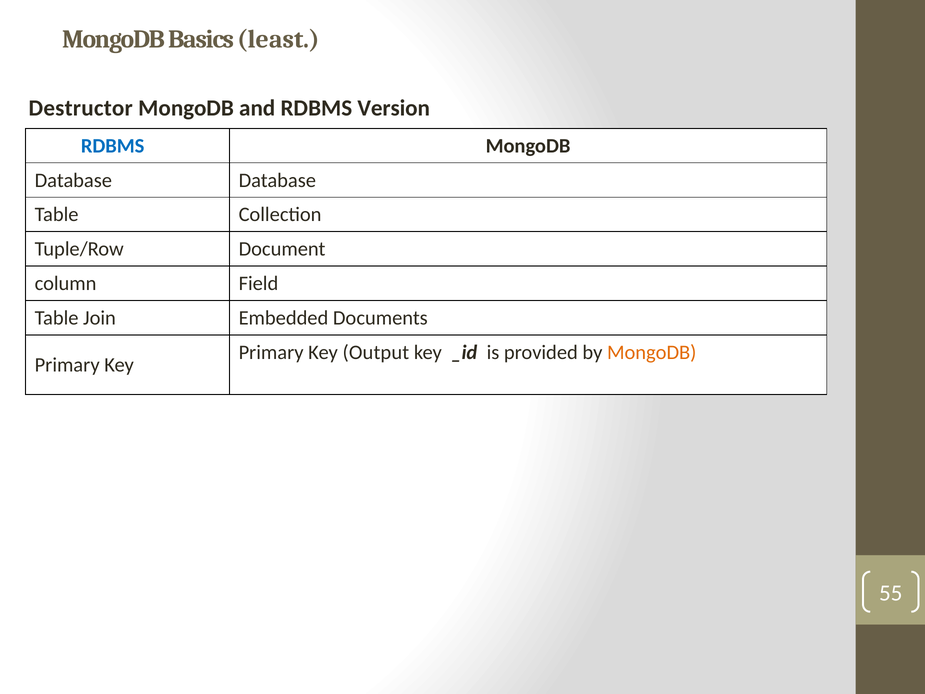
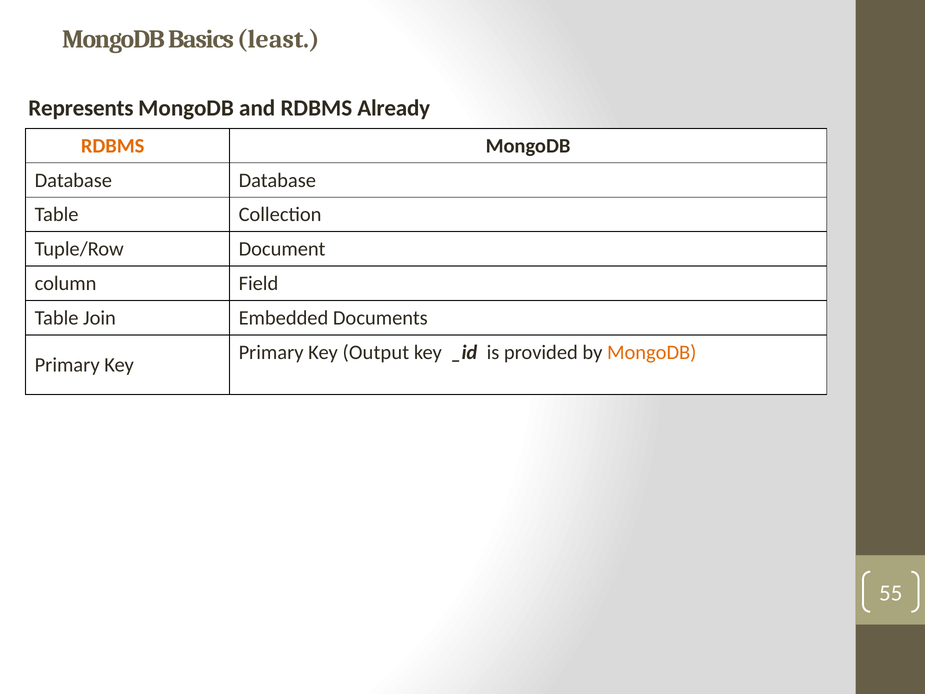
Destructor: Destructor -> Represents (81, 108)
Version: Version -> Already (394, 108)
RDBMS colour: blue -> orange (113, 146)
